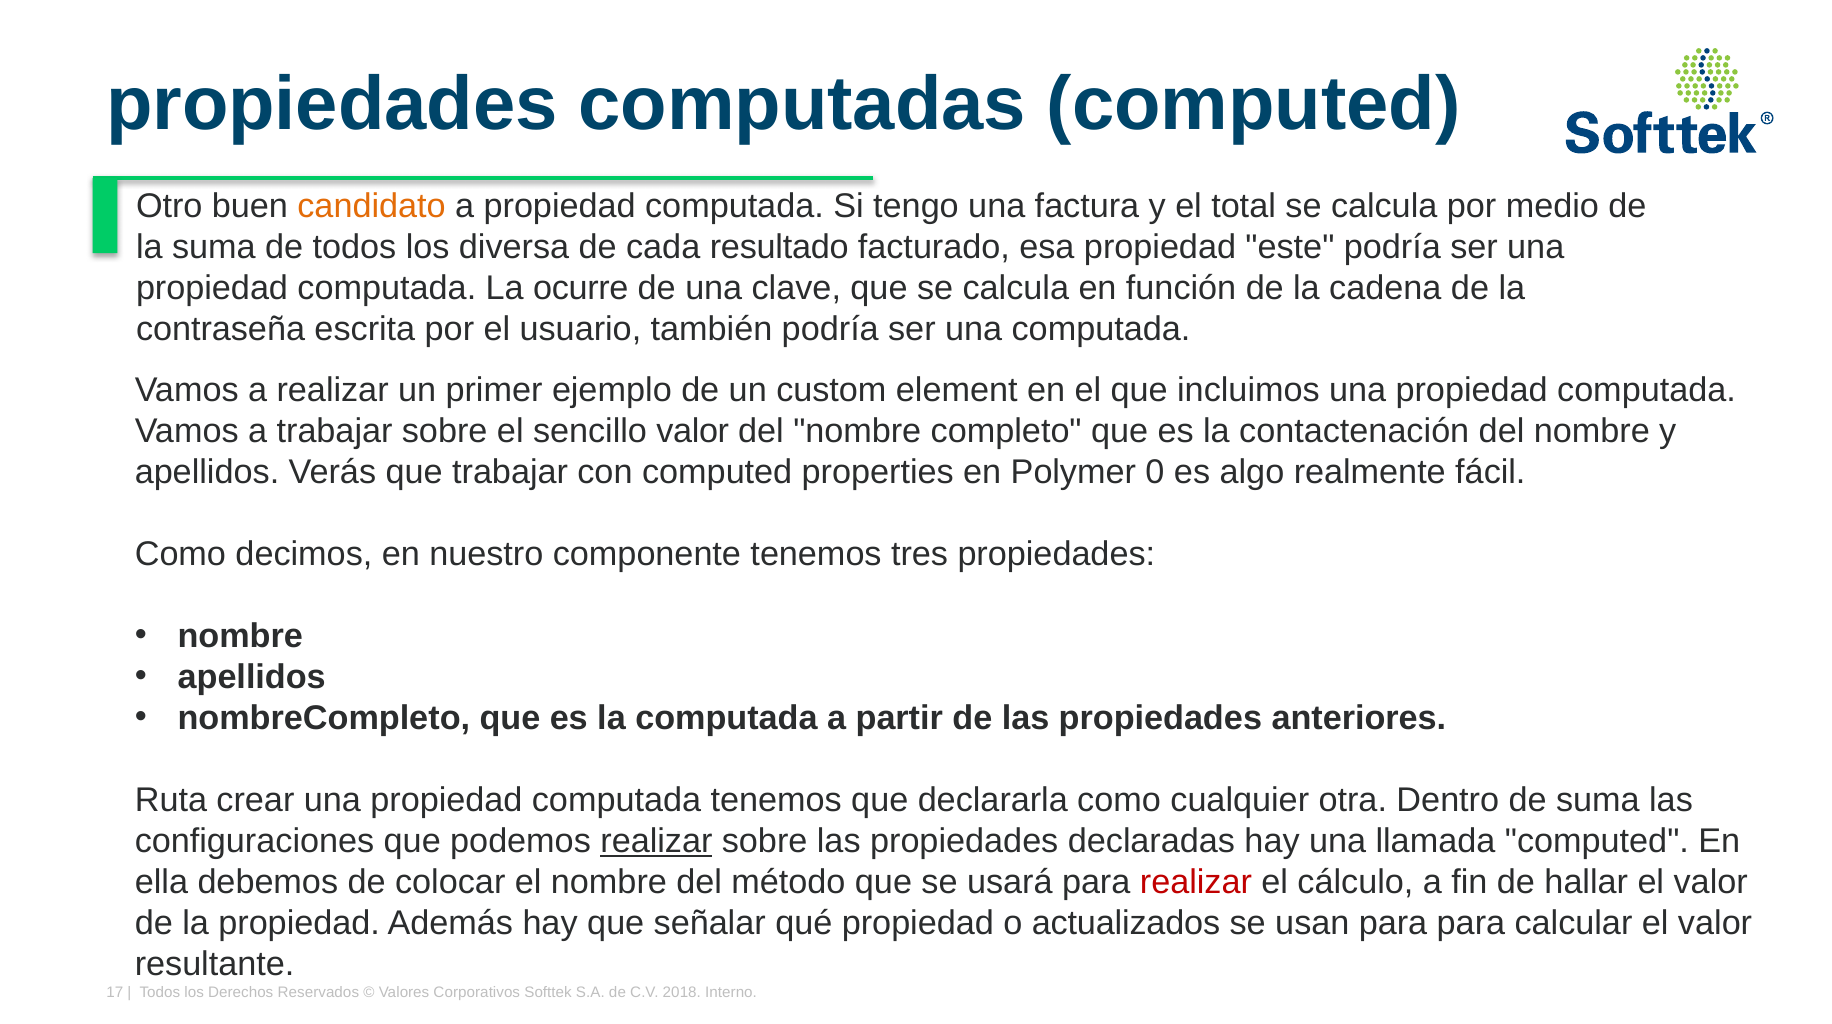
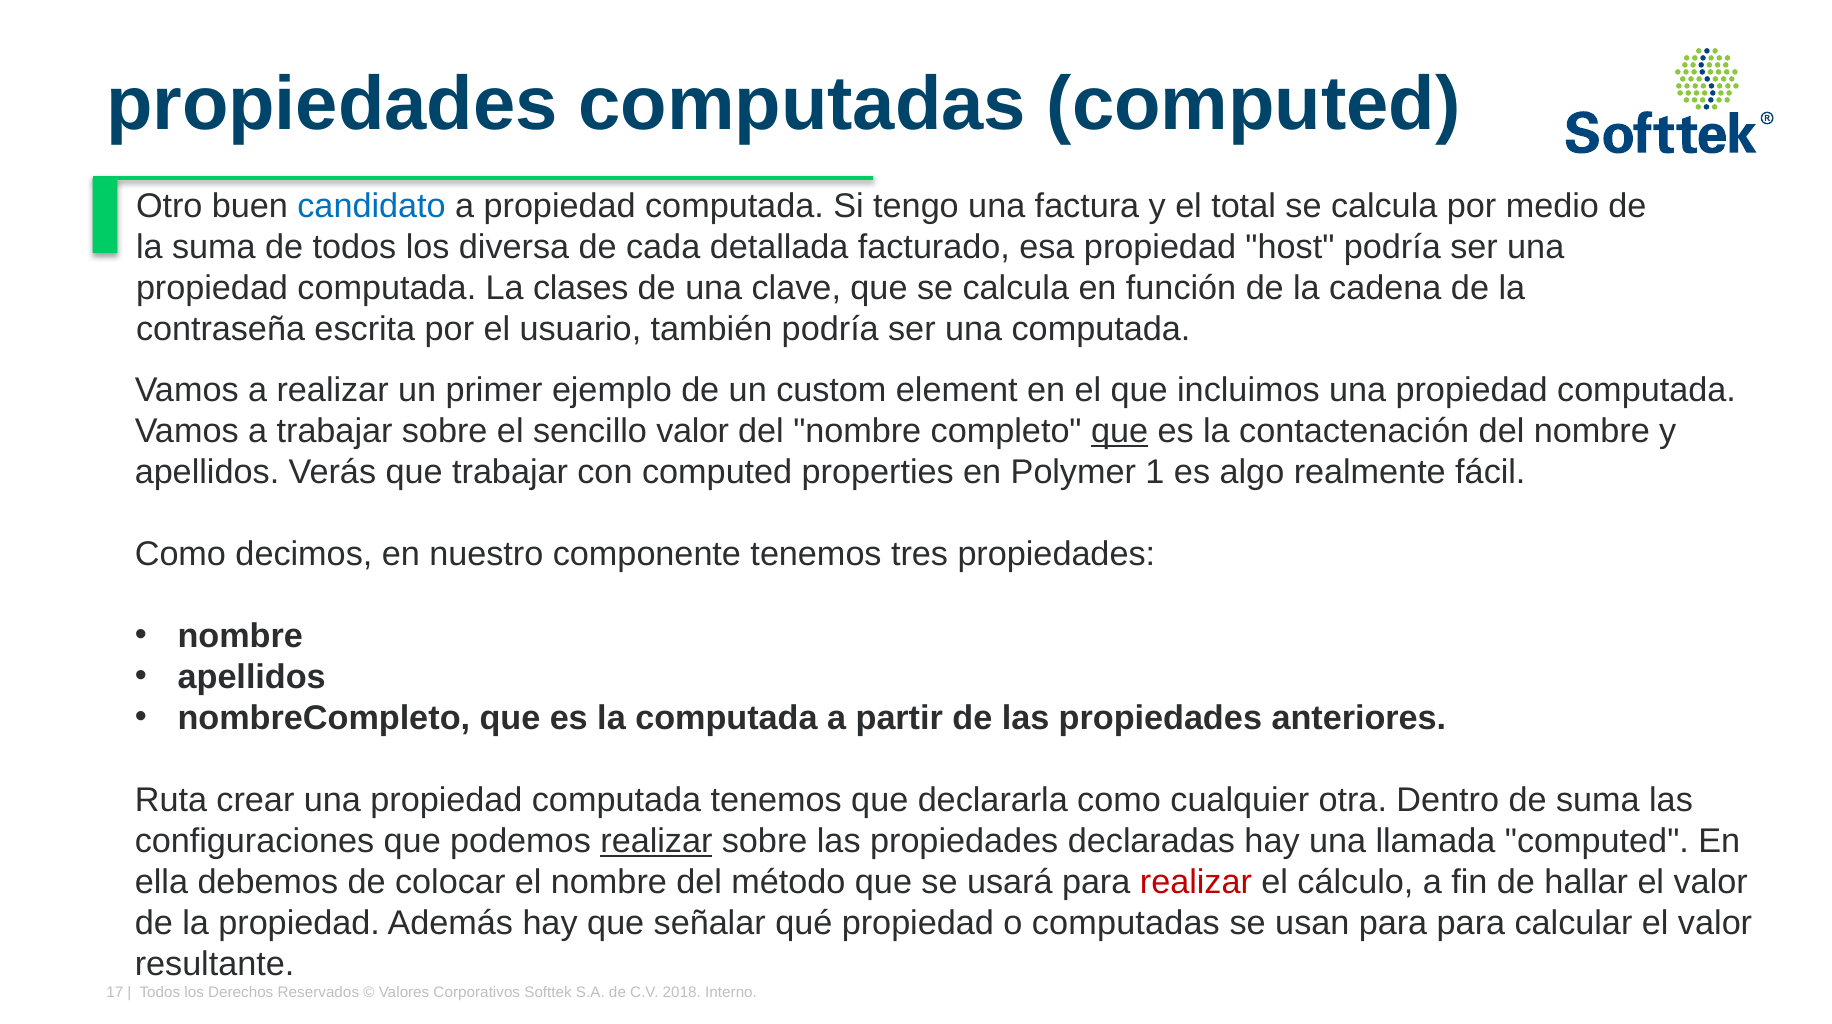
candidato colour: orange -> blue (372, 206)
resultado: resultado -> detallada (779, 247)
este: este -> host (1290, 247)
ocurre: ocurre -> clases (581, 288)
que underline: none -> present (1120, 431)
0: 0 -> 1 (1155, 472)
o actualizados: actualizados -> computadas (1126, 923)
